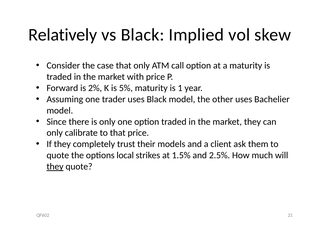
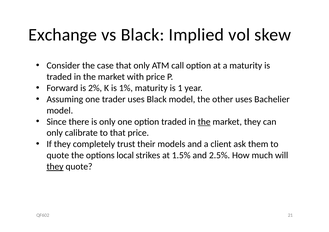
Relatively: Relatively -> Exchange (63, 35)
5%: 5% -> 1% (126, 88)
the underline: none -> present (204, 122)
